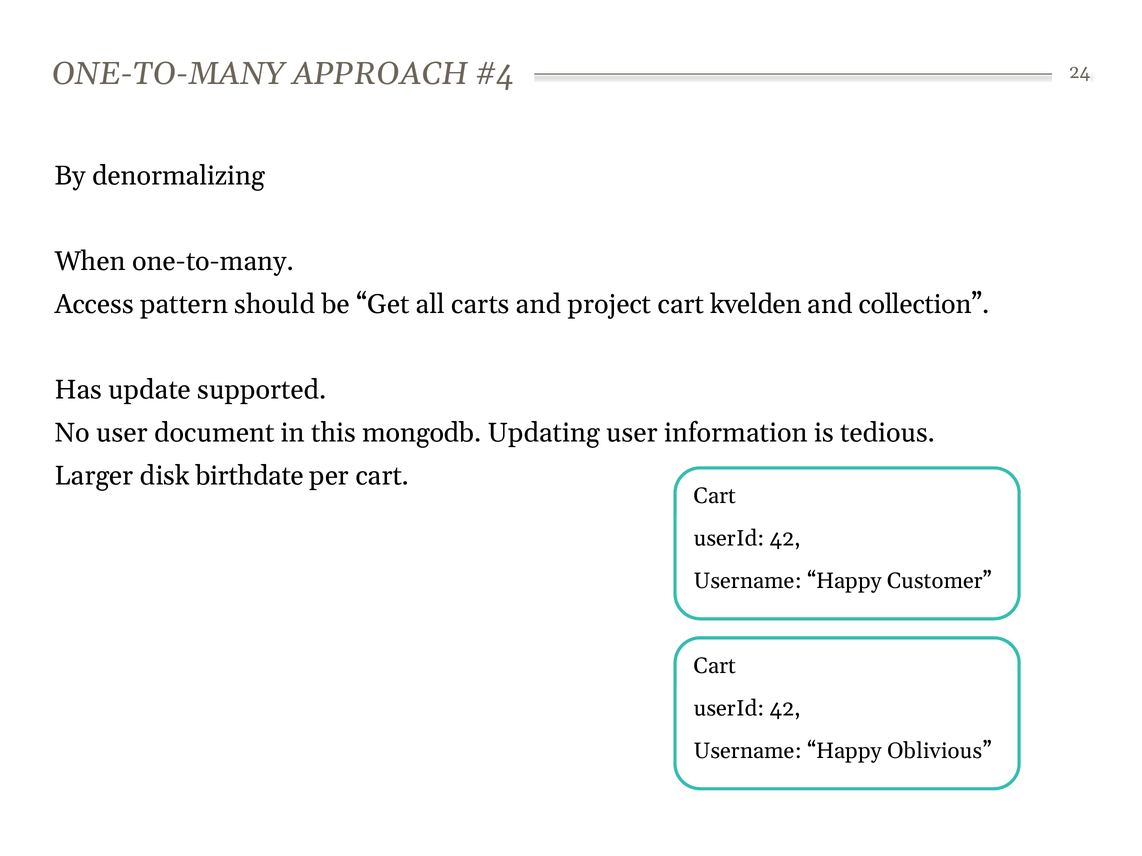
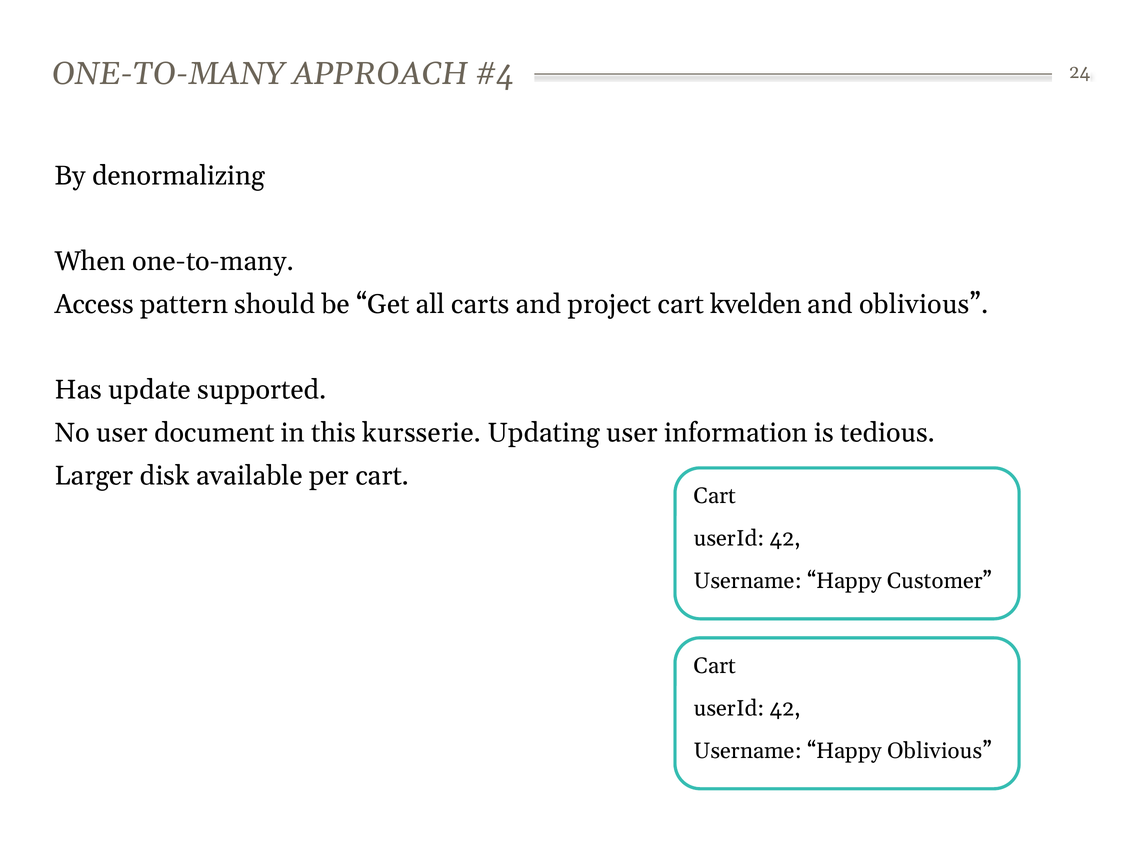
and collection: collection -> oblivious (924, 305)
mongodb: mongodb -> kursserie (422, 433)
birthdate: birthdate -> available (249, 476)
